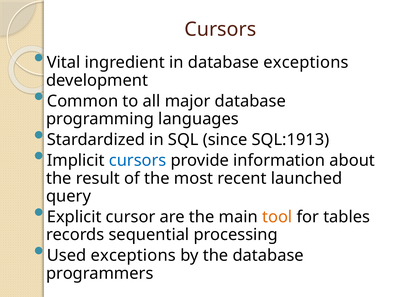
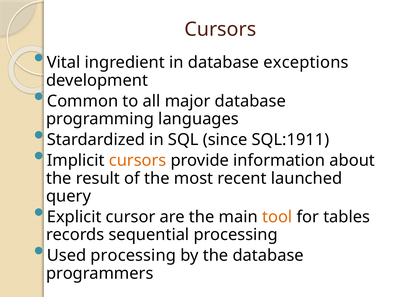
SQL:1913: SQL:1913 -> SQL:1911 (290, 140)
cursors colour: blue -> orange (138, 160)
Used exceptions: exceptions -> processing (133, 256)
